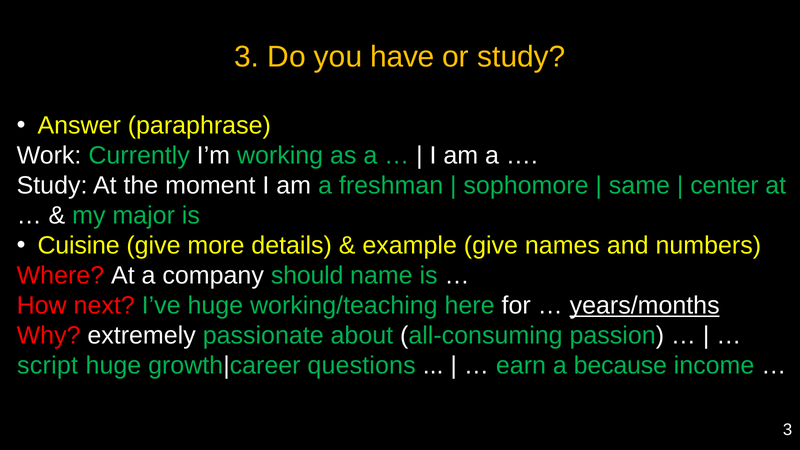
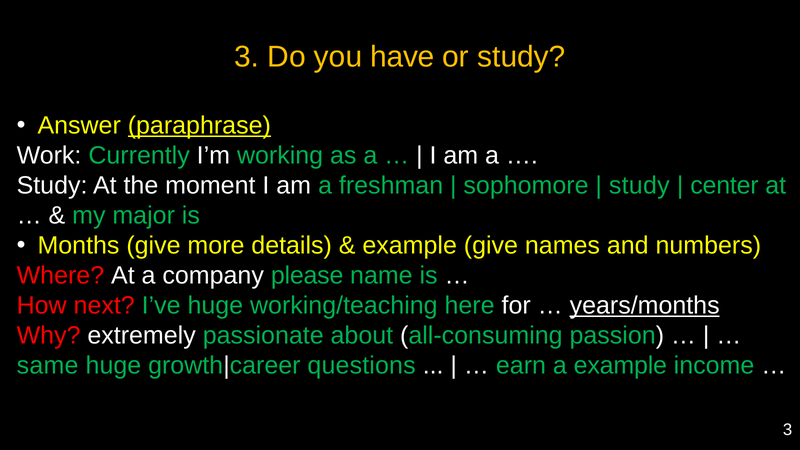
paraphrase underline: none -> present (199, 126)
same: same -> study (639, 186)
Cuisine: Cuisine -> Months (78, 246)
should: should -> please (307, 276)
script: script -> same (48, 366)
a because: because -> example (620, 366)
